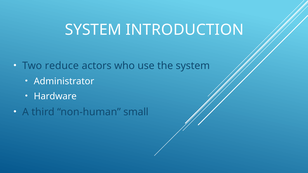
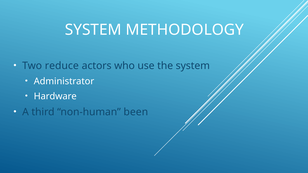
INTRODUCTION: INTRODUCTION -> METHODOLOGY (185, 30)
small: small -> been (136, 112)
